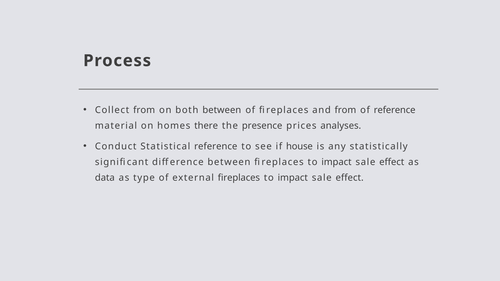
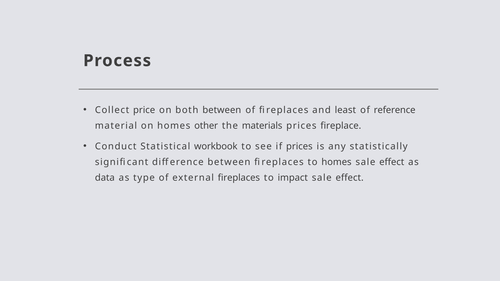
Collect from: from -> price (144, 110)
and from: from -> least (345, 110)
there: there -> other (206, 126)
presence: presence -> materials (262, 126)
analyses: analyses -> fireplace (341, 126)
Statistical reference: reference -> workbook (216, 146)
if house: house -> prices (299, 146)
between fireplaces to impact: impact -> homes (337, 162)
